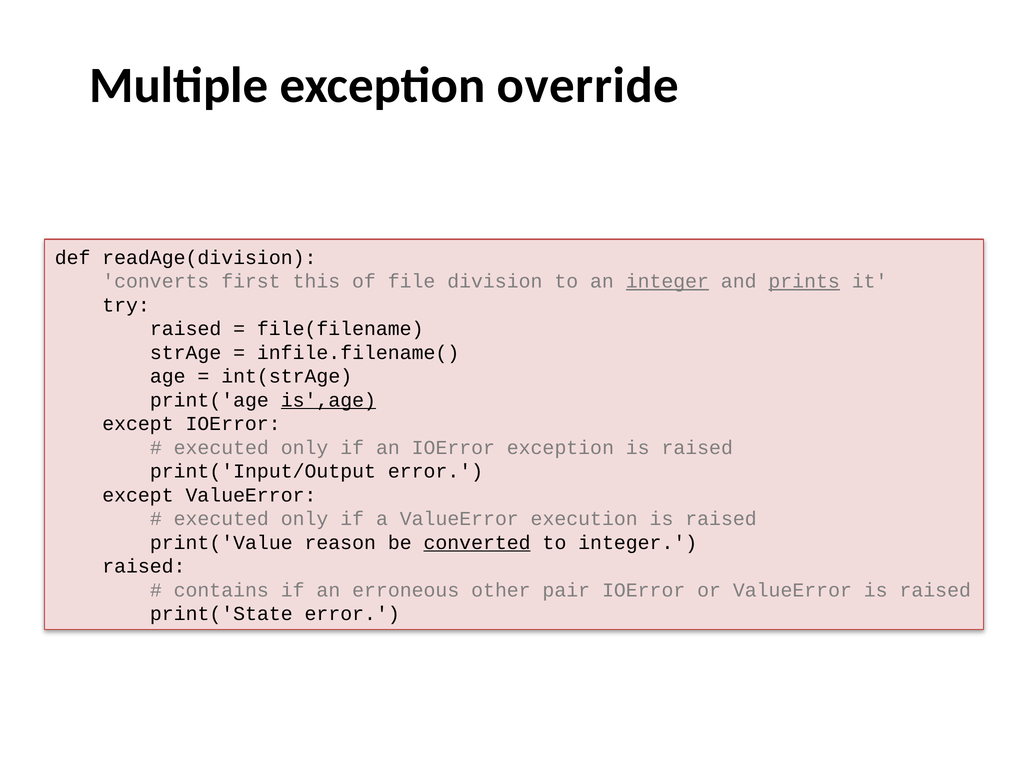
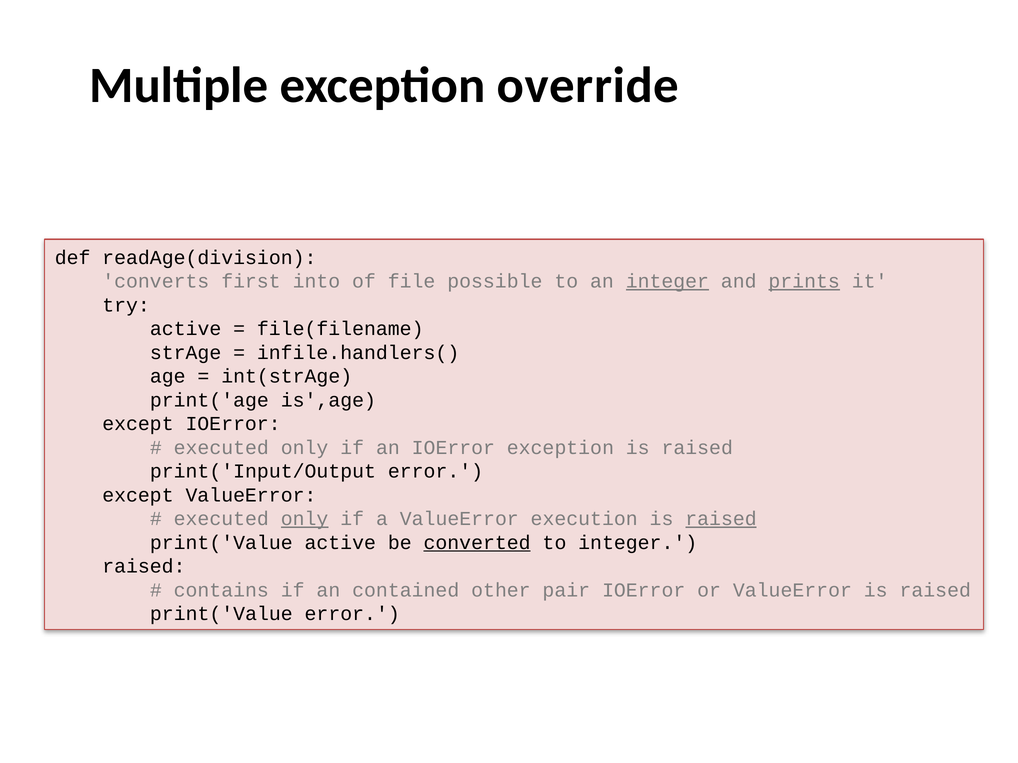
this: this -> into (316, 281)
file division: division -> possible (495, 281)
raised: raised -> active (186, 329)
infile.filename(: infile.filename( -> infile.handlers( (358, 353)
is',age underline: present -> none (328, 400)
only underline: none -> present (305, 519)
raised underline: none -> present (721, 519)
print('Value reason: reason -> active (340, 543)
erroneous: erroneous -> contained (406, 590)
print('State: print('State -> print('Value (221, 614)
